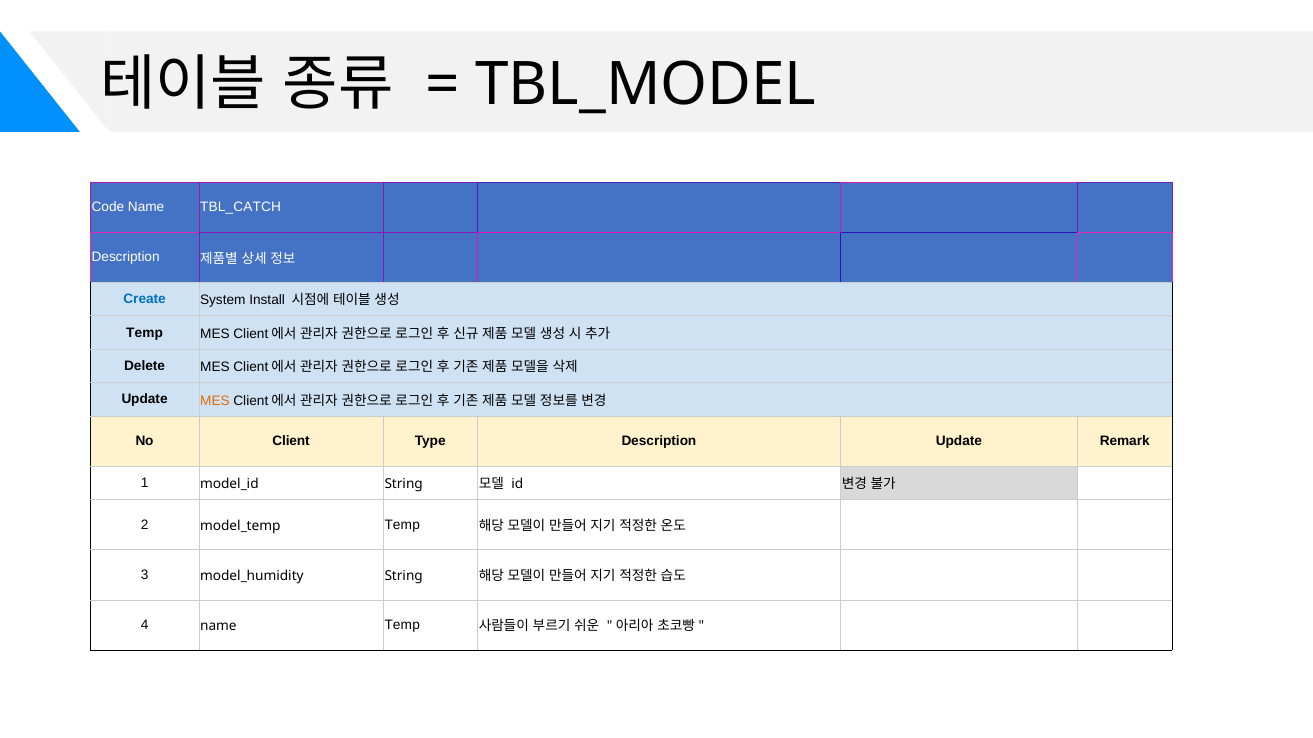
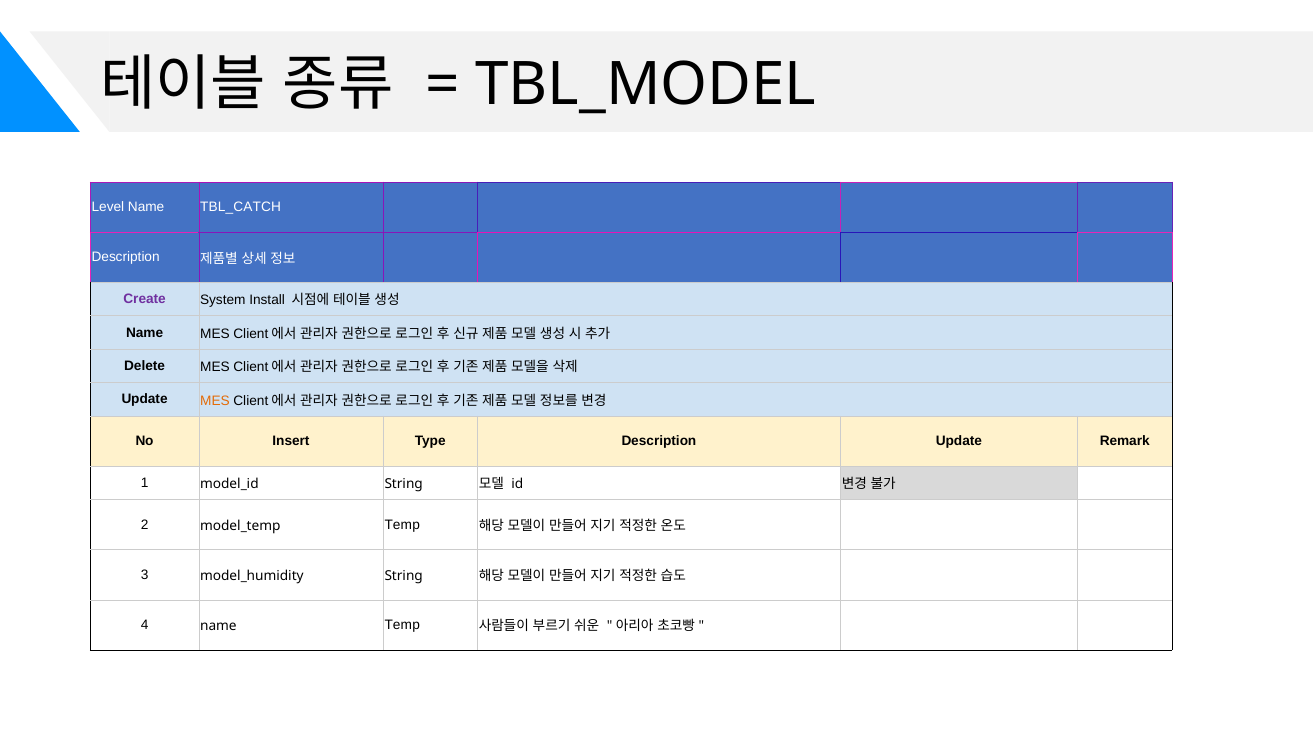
Code: Code -> Level (108, 207)
Create colour: blue -> purple (145, 299)
Temp: Temp -> Name (145, 333)
Client: Client -> Insert (291, 442)
